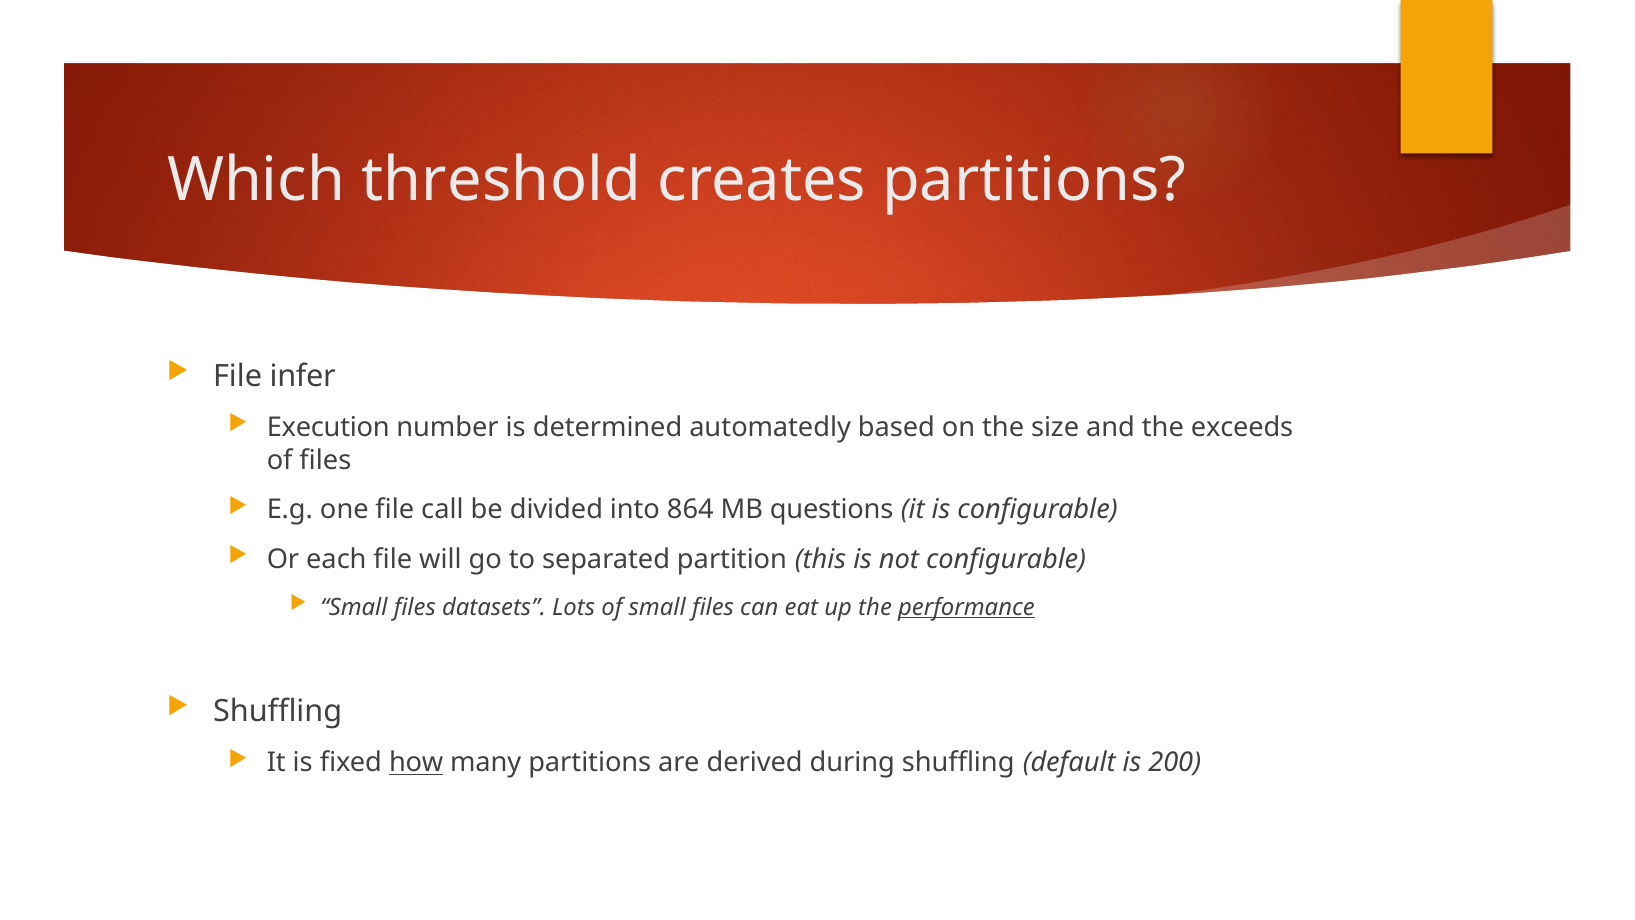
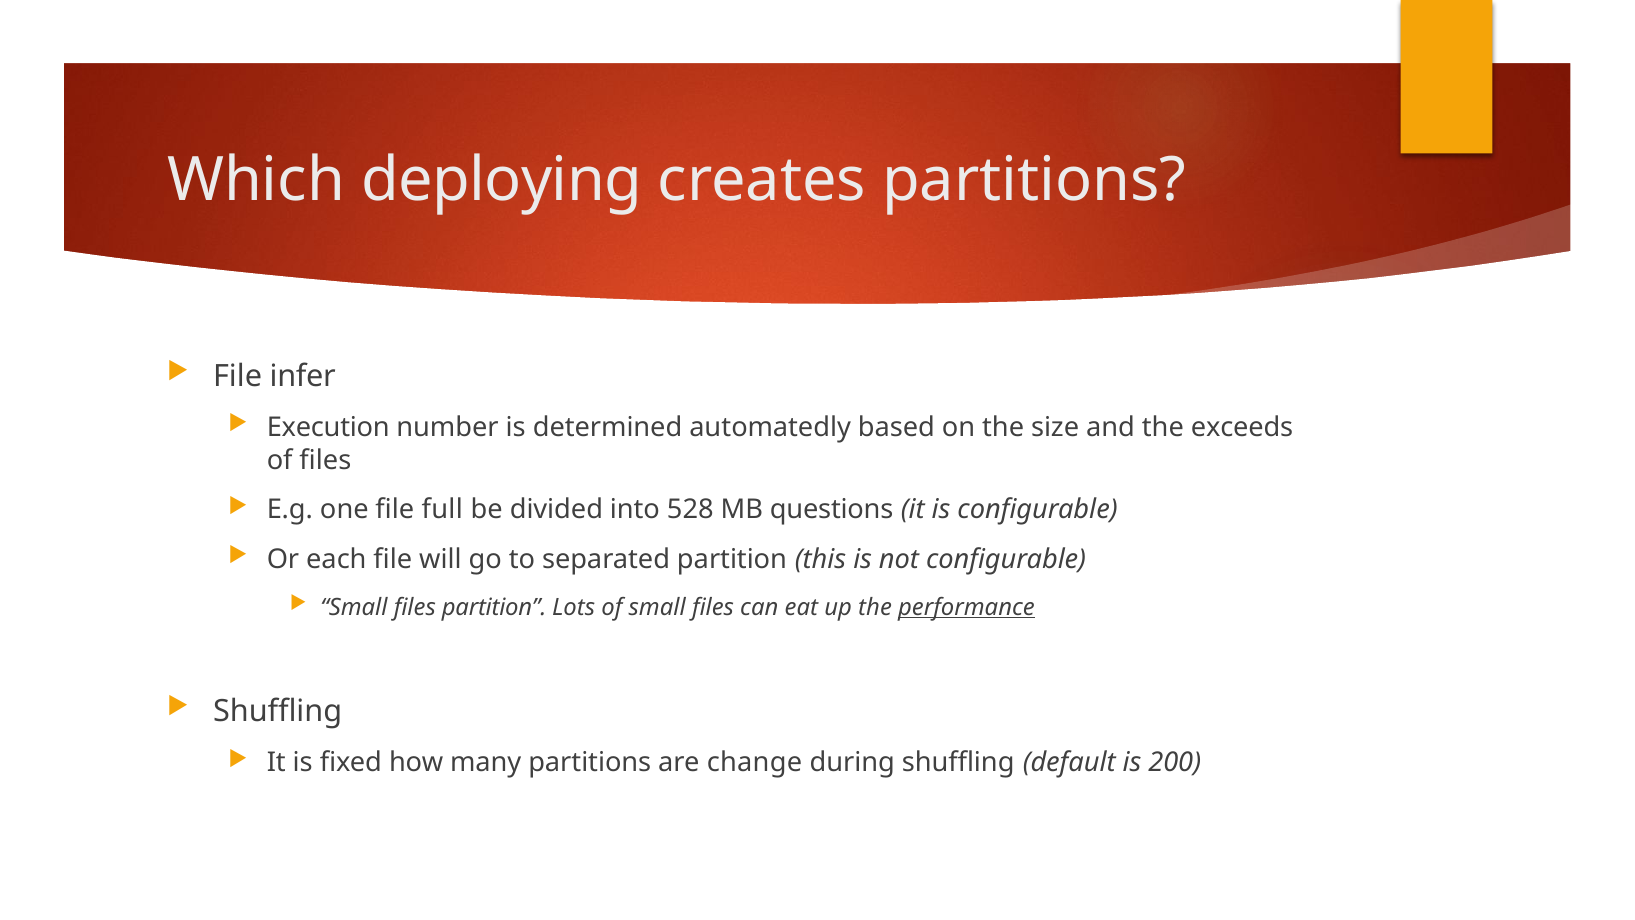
threshold: threshold -> deploying (502, 180)
call: call -> full (442, 510)
864: 864 -> 528 (690, 510)
files datasets: datasets -> partition (494, 607)
how underline: present -> none (416, 763)
derived: derived -> change (754, 763)
